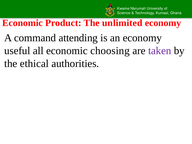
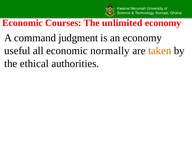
Product: Product -> Courses (63, 23)
attending: attending -> judgment (78, 38)
choosing: choosing -> normally (110, 51)
taken colour: purple -> orange (160, 51)
